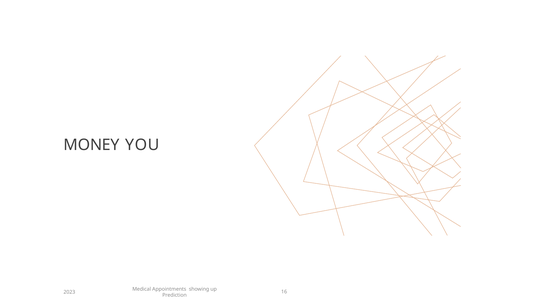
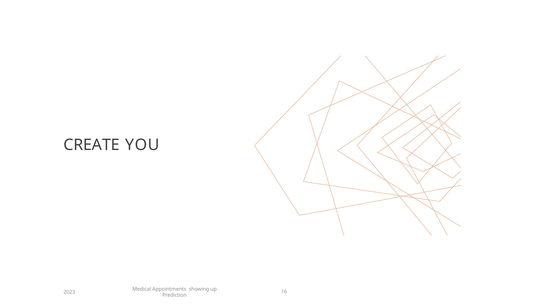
MONEY: MONEY -> CREATE (92, 145)
